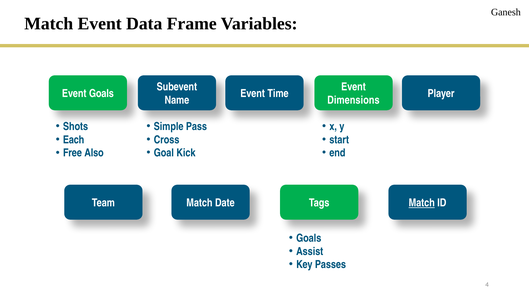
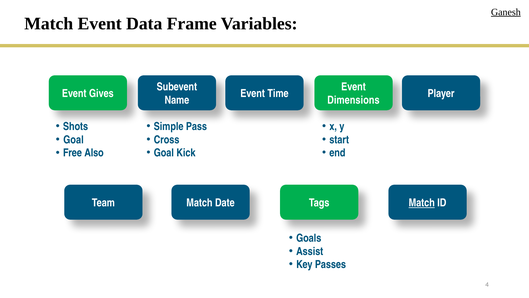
Ganesh underline: none -> present (506, 12)
Event Goals: Goals -> Gives (101, 93)
Each: Each -> Goal (73, 140)
